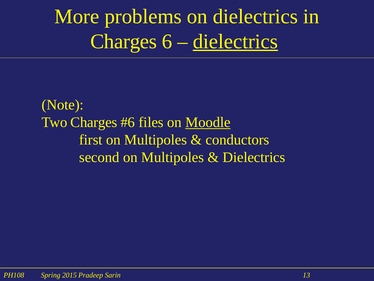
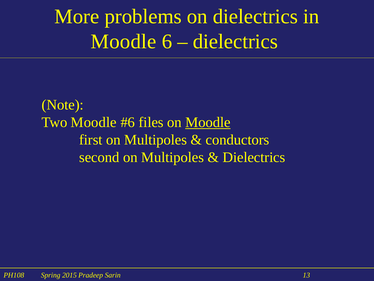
Charges: Charges -> Moodle (123, 41)
dielectrics underline: present -> none (235, 41)
Two Charges: Charges -> Moodle (94, 122)
